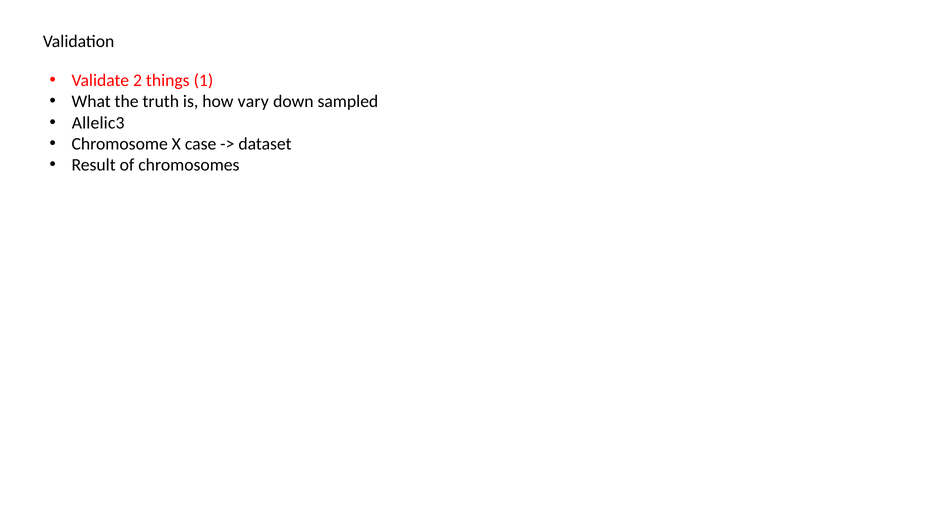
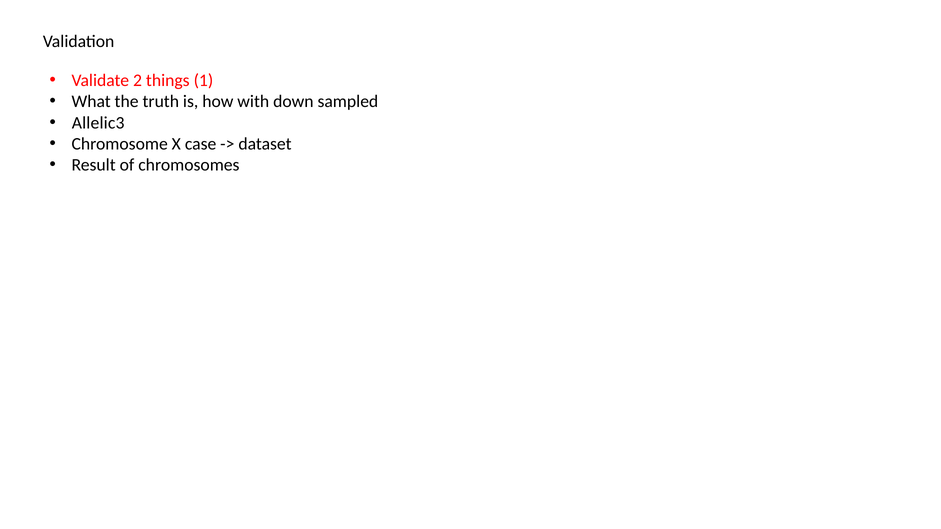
vary: vary -> with (253, 102)
